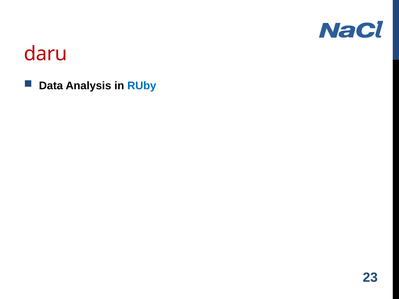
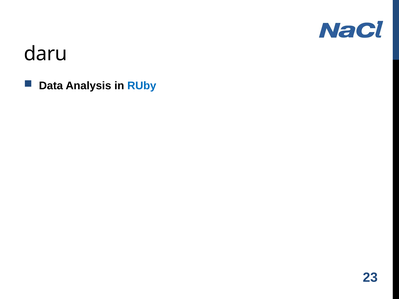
daru colour: red -> black (46, 54)
